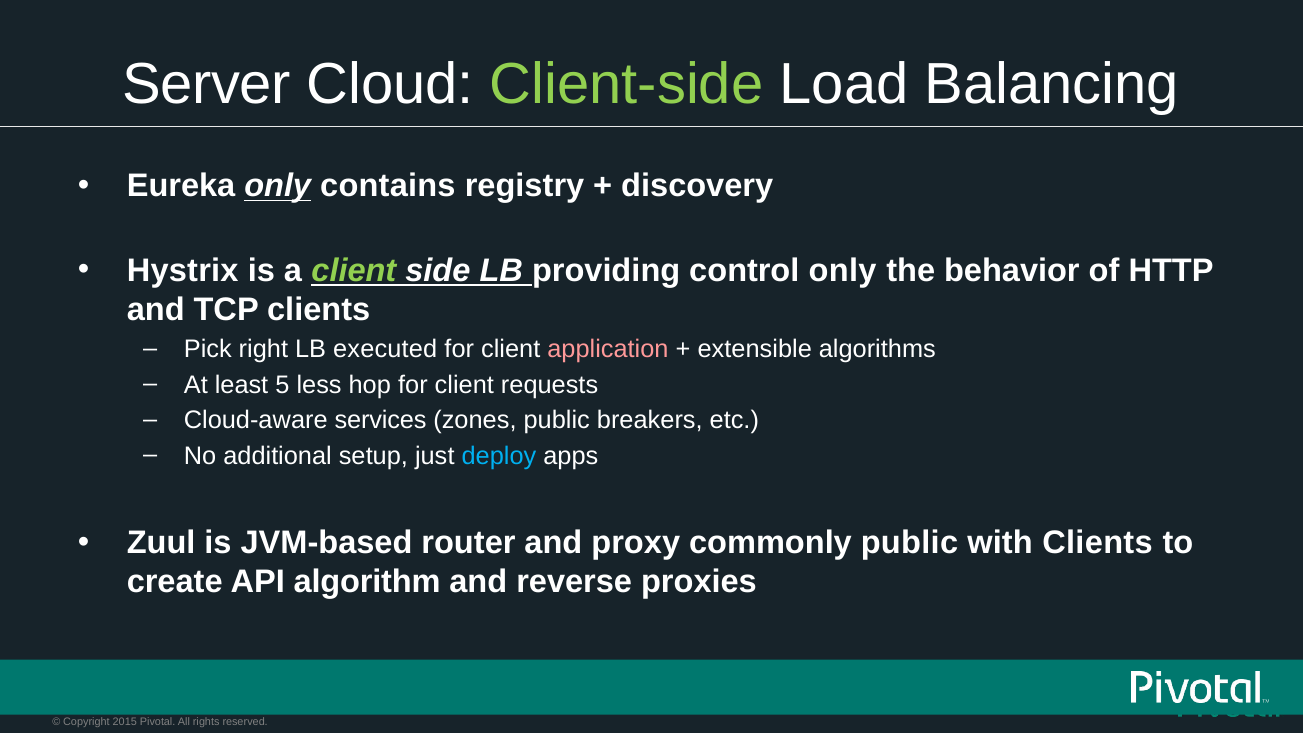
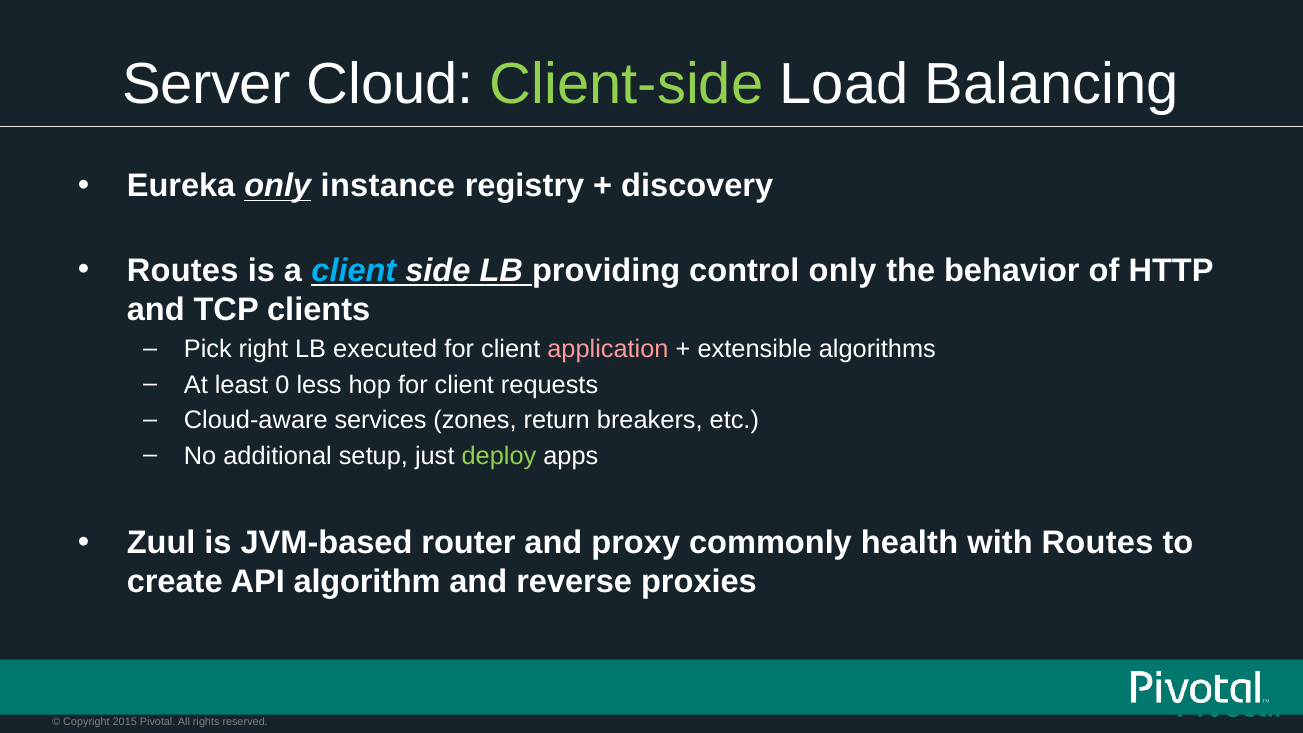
contains: contains -> instance (388, 186)
Hystrix: Hystrix -> Routes (183, 271)
client colour: light green -> light blue (354, 271)
5: 5 -> 0 (282, 385)
zones public: public -> return (557, 420)
deploy colour: light blue -> light green (499, 456)
commonly public: public -> health (909, 543)
with Clients: Clients -> Routes (1098, 543)
